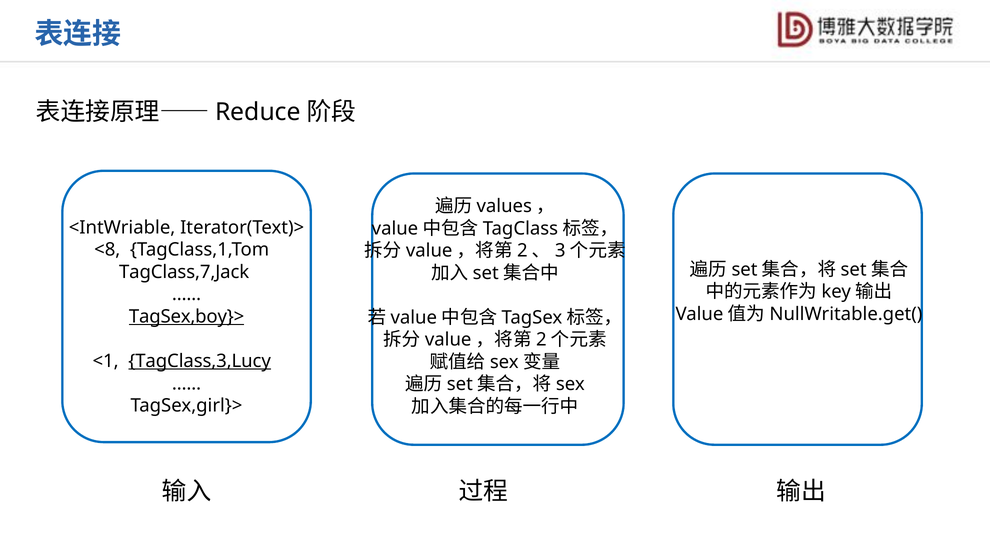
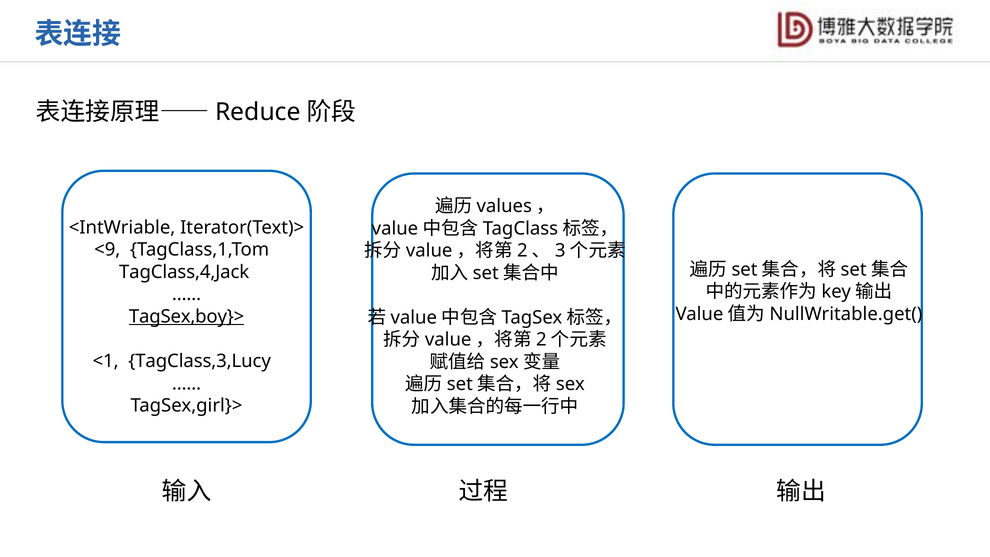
<8: <8 -> <9 (107, 250)
TagClass,7,Jack: TagClass,7,Jack -> TagClass,4,Jack (184, 272)
TagClass,3,Lucy underline: present -> none (200, 361)
